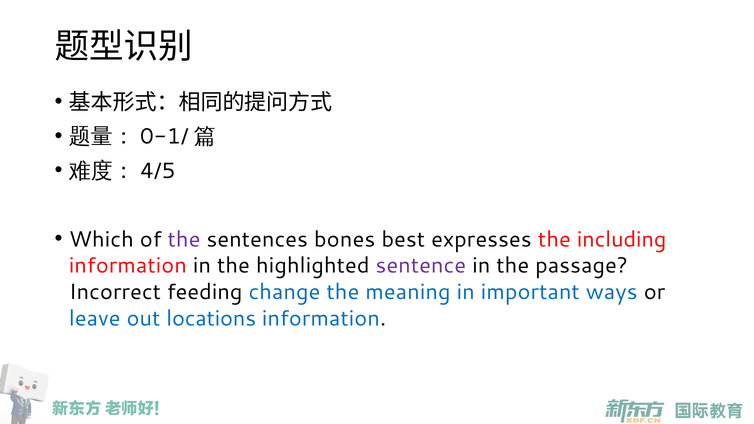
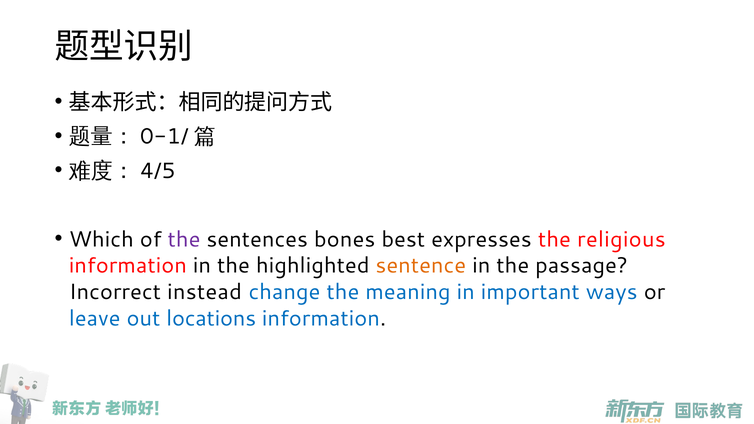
including: including -> religious (621, 239)
sentence colour: purple -> orange (421, 266)
feeding: feeding -> instead (205, 292)
